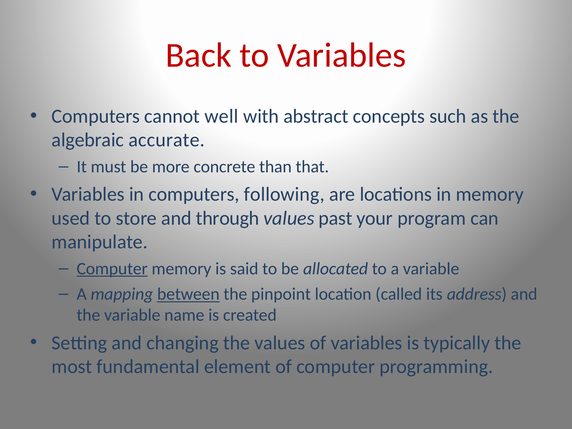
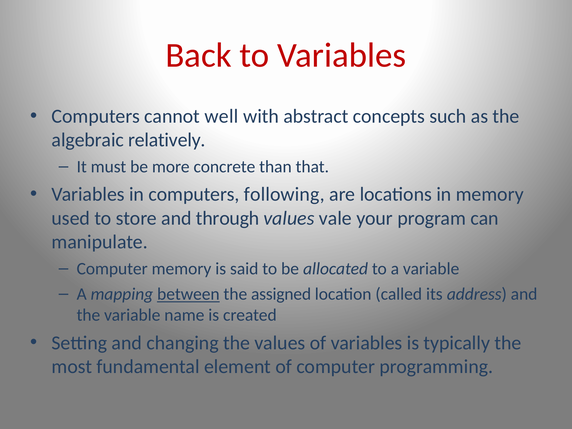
accurate: accurate -> relatively (167, 140)
past: past -> vale (335, 218)
Computer underline: present -> none (112, 269)
pinpoint: pinpoint -> assigned (281, 294)
